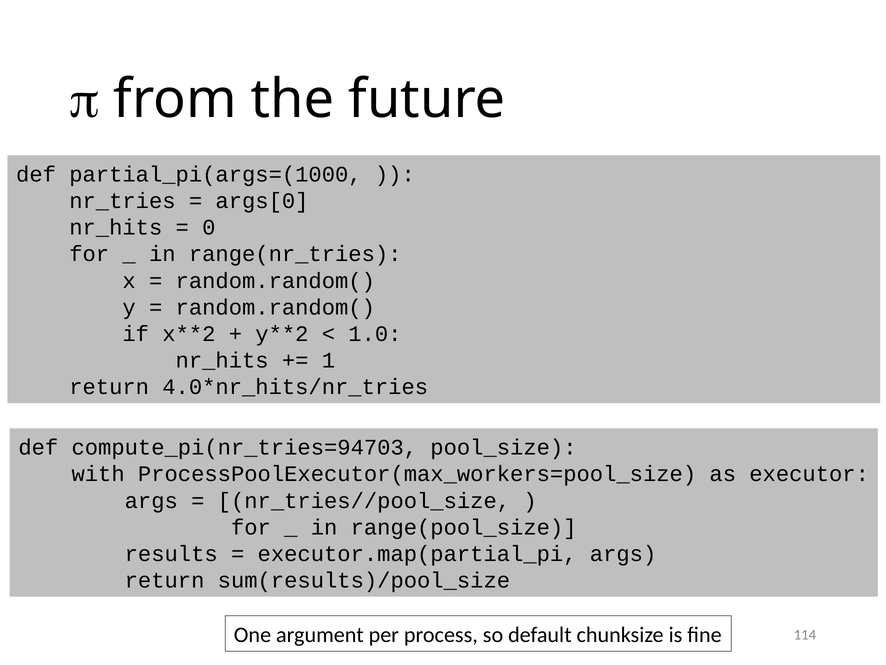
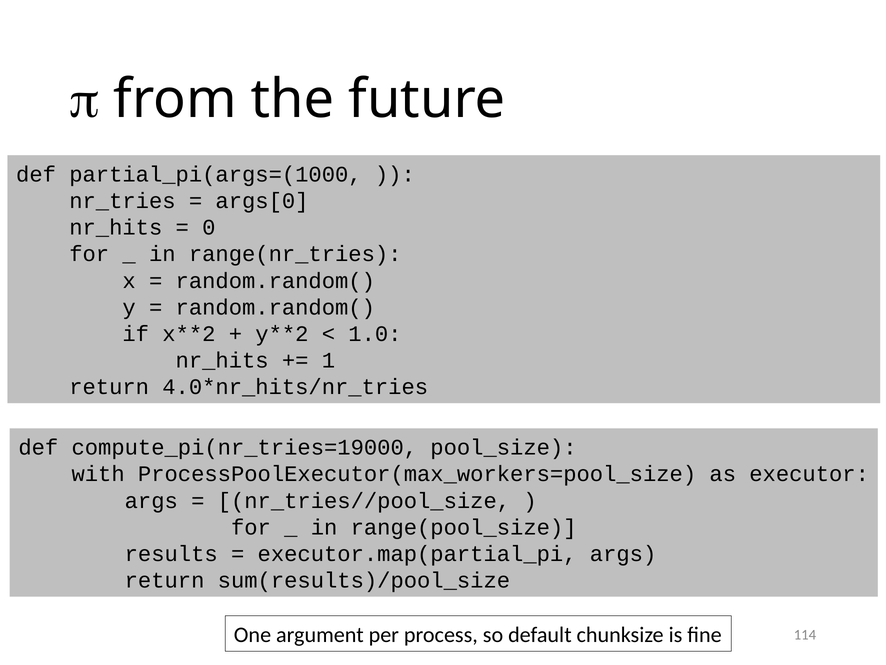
compute_pi(nr_tries=94703: compute_pi(nr_tries=94703 -> compute_pi(nr_tries=19000 (244, 447)
